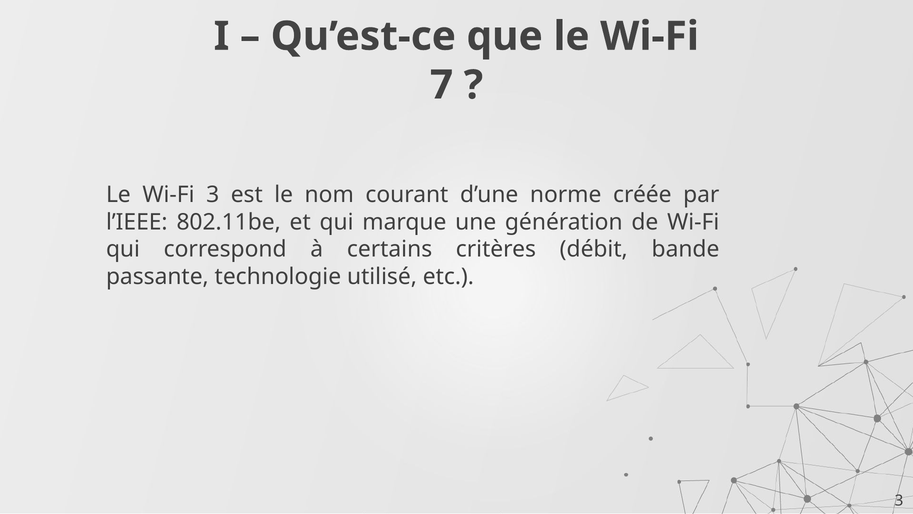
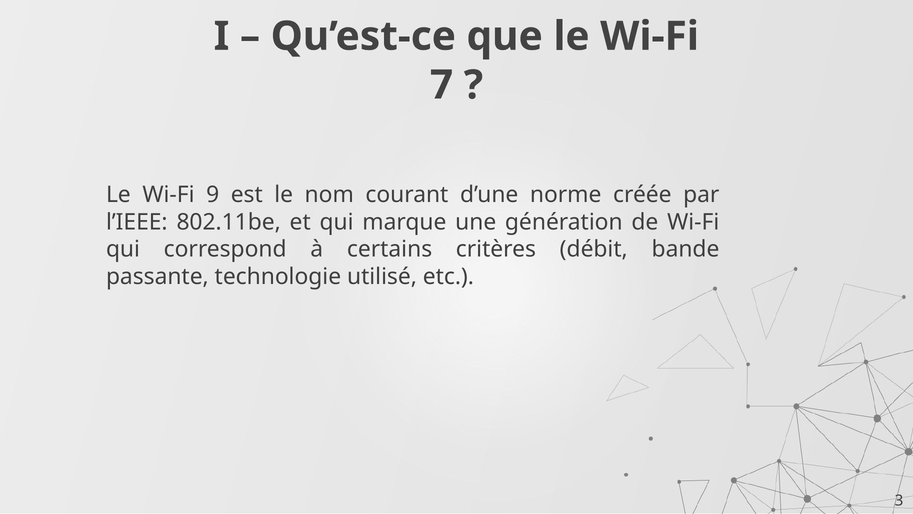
Wi-Fi 3: 3 -> 9 (213, 194)
